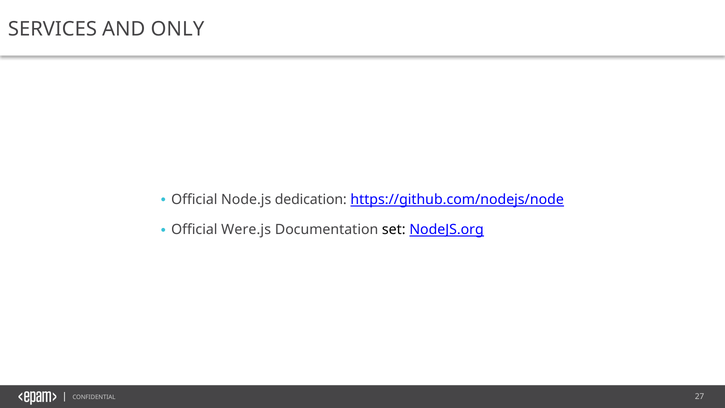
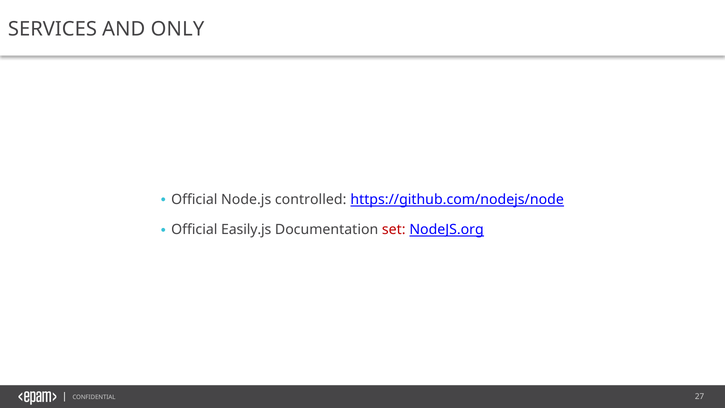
dedication: dedication -> controlled (311, 199)
Were.js: Were.js -> Easily.js (246, 229)
set colour: black -> red (394, 229)
